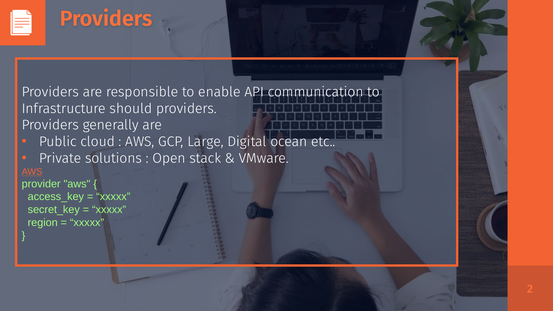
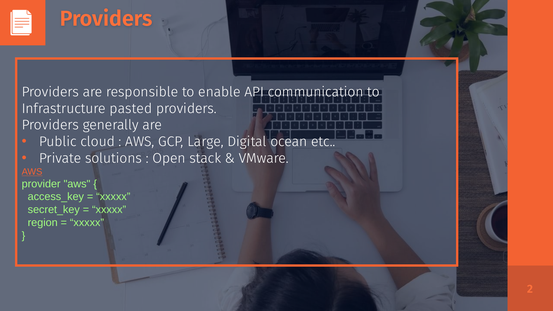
should: should -> pasted (131, 109)
